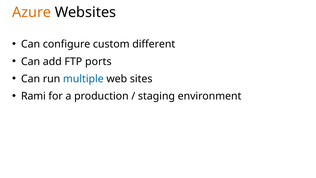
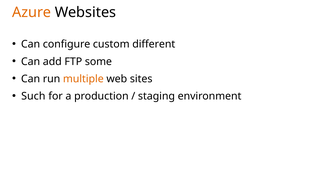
ports: ports -> some (98, 61)
multiple colour: blue -> orange (83, 79)
Rami: Rami -> Such (33, 96)
